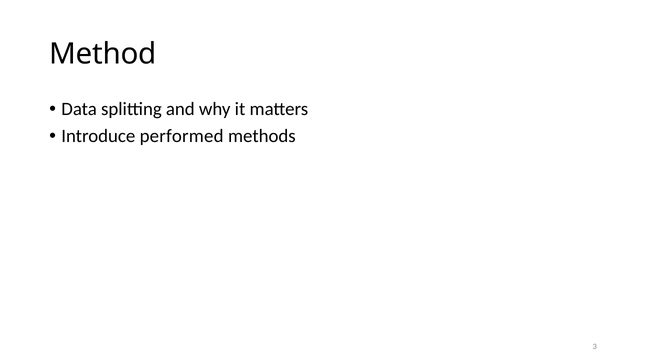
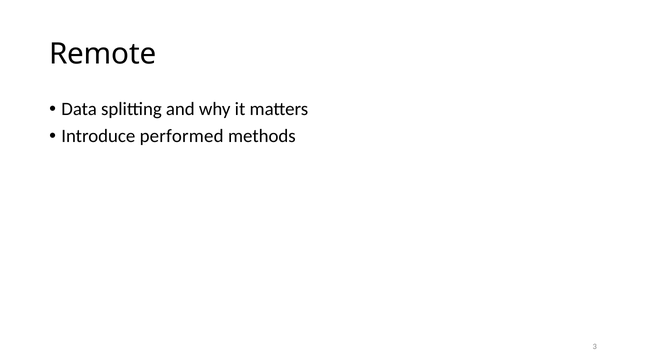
Method: Method -> Remote (103, 54)
